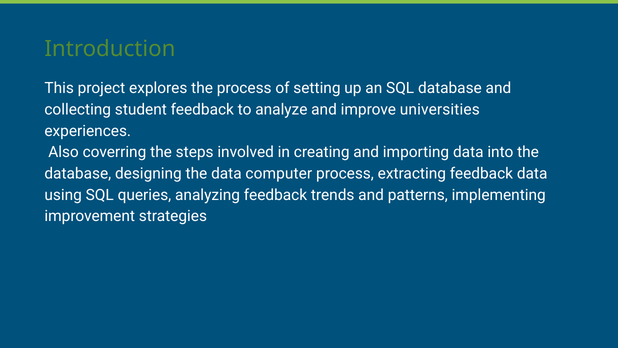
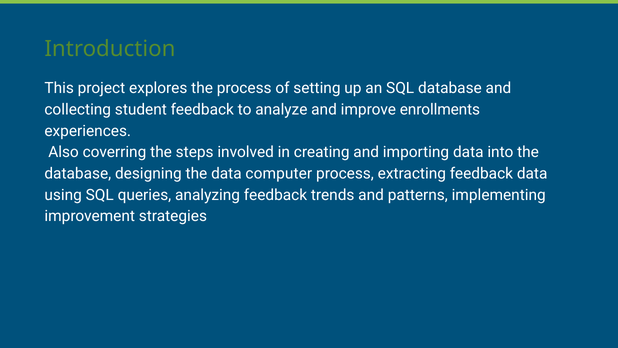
universities: universities -> enrollments (440, 109)
